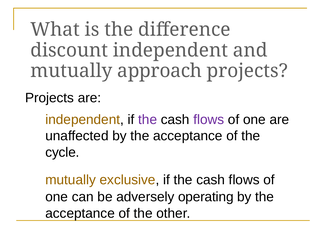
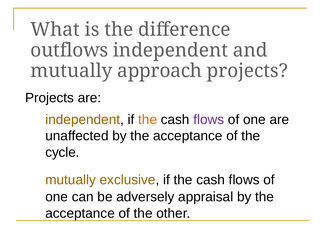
discount: discount -> outflows (69, 50)
the colour: purple -> orange (148, 119)
operating: operating -> appraisal (206, 197)
